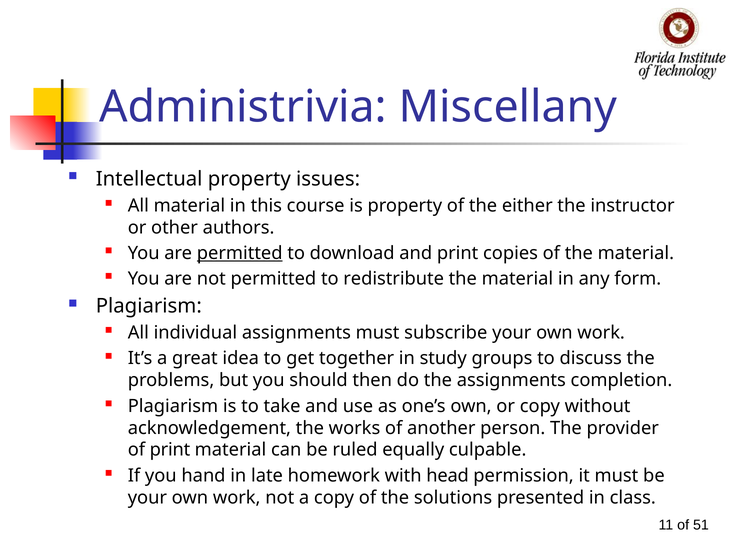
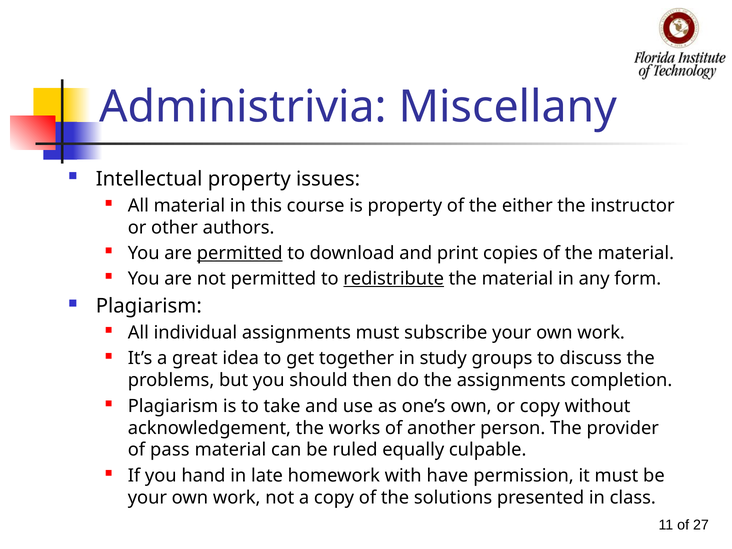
redistribute underline: none -> present (394, 279)
of print: print -> pass (170, 450)
head: head -> have (447, 476)
51: 51 -> 27 (701, 525)
